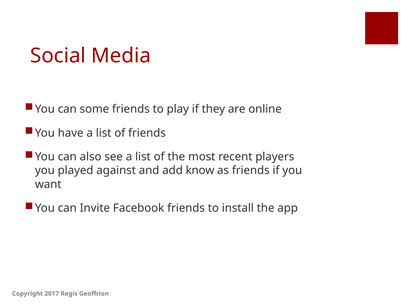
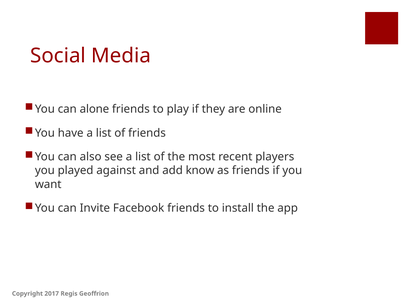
some: some -> alone (94, 109)
